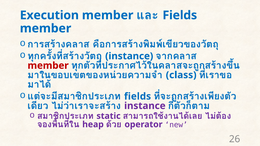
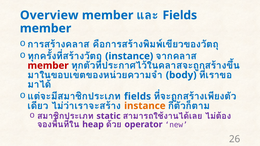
Execution: Execution -> Overview (49, 15)
class: class -> body (181, 75)
instance colour: purple -> orange (145, 106)
